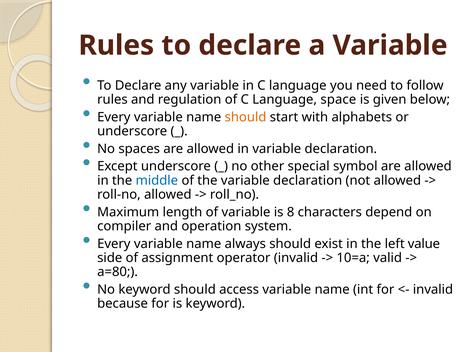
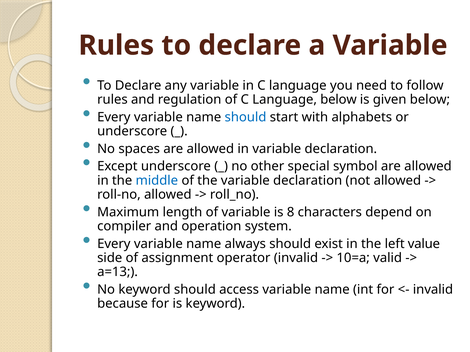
Language space: space -> below (338, 100)
should colour: orange -> blue (246, 117)
a=80: a=80 -> a=13 (118, 272)
